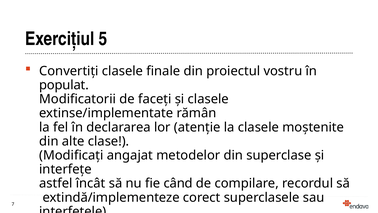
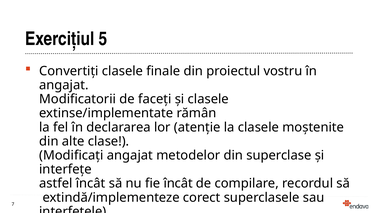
populat: populat -> angajat (64, 85)
fie când: când -> încât (178, 183)
